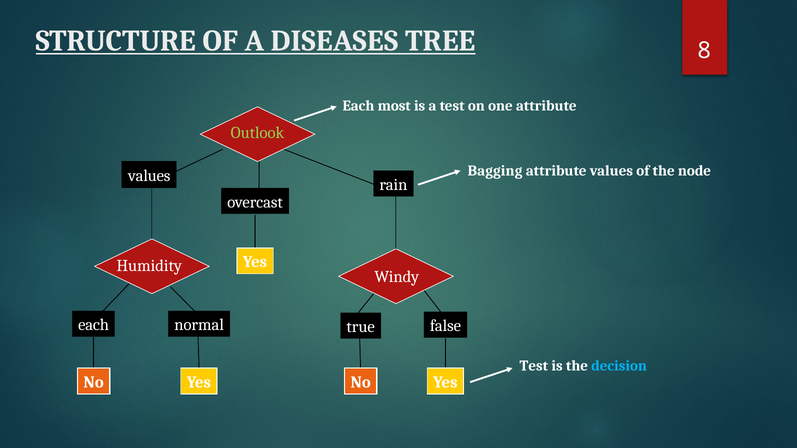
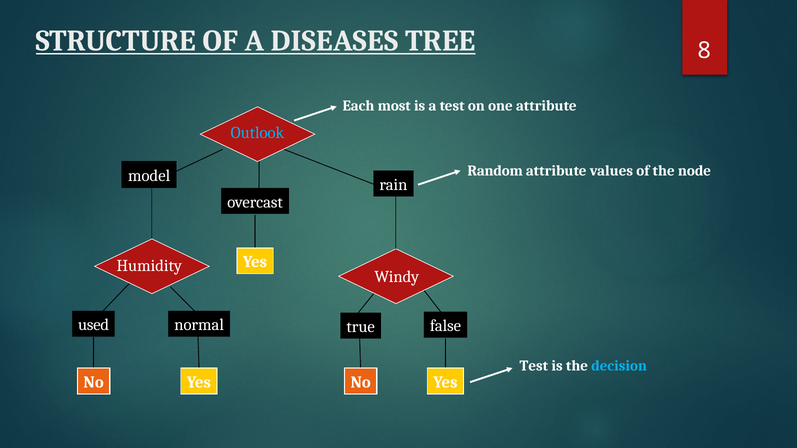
Outlook colour: light green -> light blue (257, 133)
Bagging: Bagging -> Random (495, 171)
values: values -> model (149, 176)
each: each -> used (94, 325)
